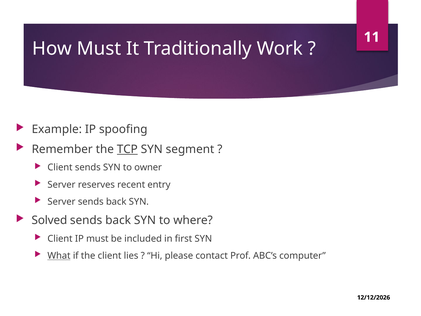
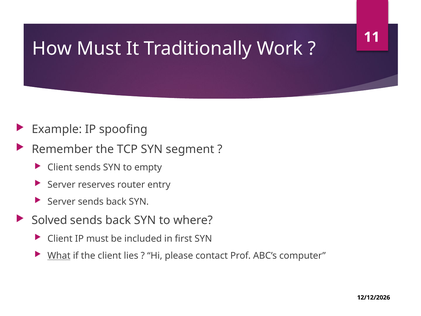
TCP underline: present -> none (127, 149)
owner: owner -> empty (148, 167)
recent: recent -> router (131, 185)
